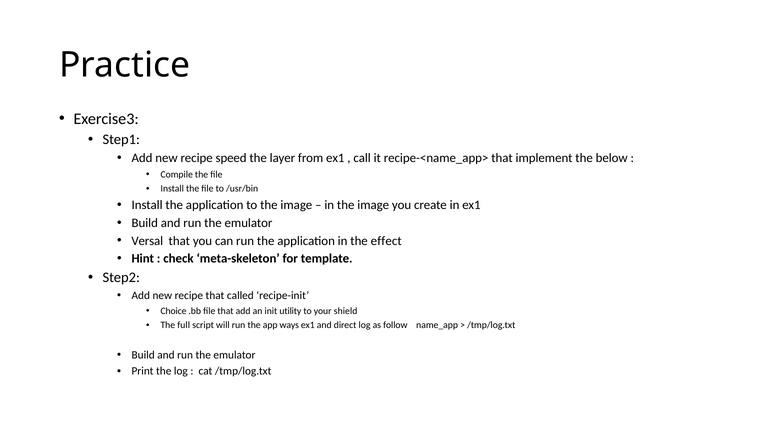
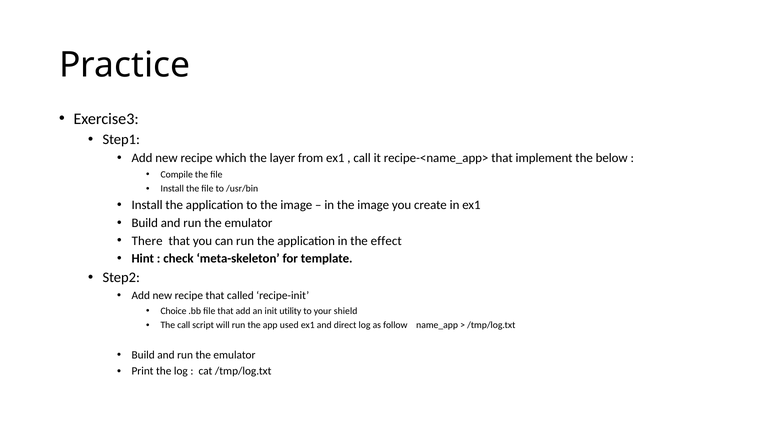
speed: speed -> which (231, 158)
Versal: Versal -> There (147, 241)
The full: full -> call (184, 326)
ways: ways -> used (289, 326)
